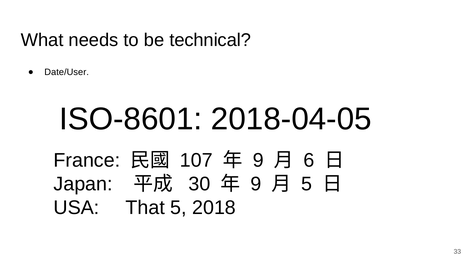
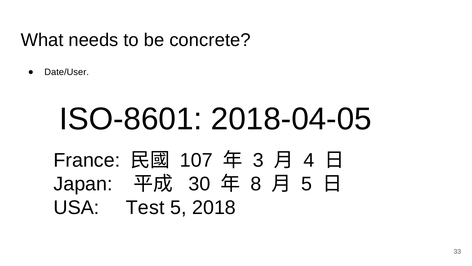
technical: technical -> concrete (210, 40)
9: 9 -> 3 (258, 160)
6: 6 -> 4 (309, 160)
9: 9 -> 8 (256, 184)
That: That -> Test (145, 207)
